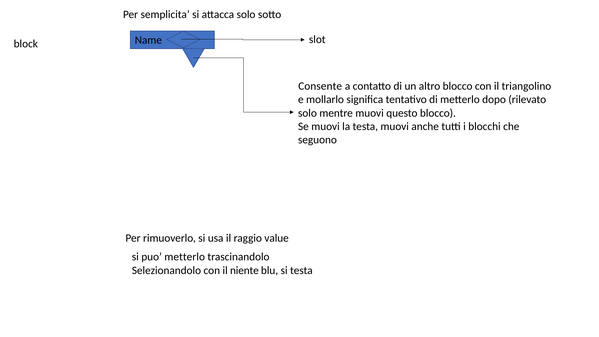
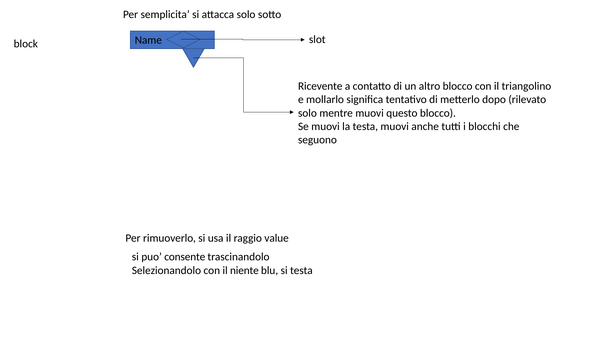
Consente: Consente -> Ricevente (320, 86)
puo metterlo: metterlo -> consente (185, 257)
